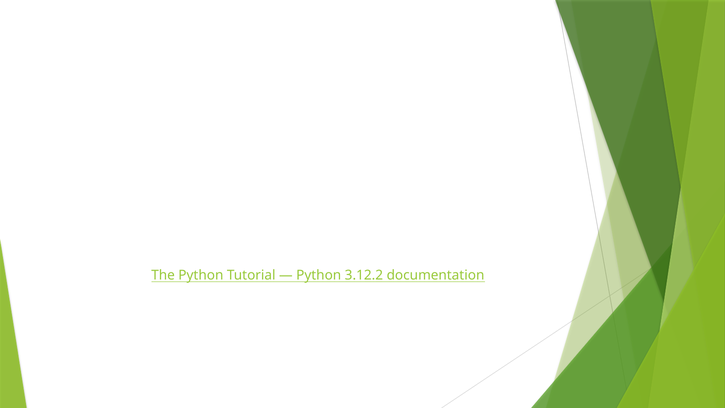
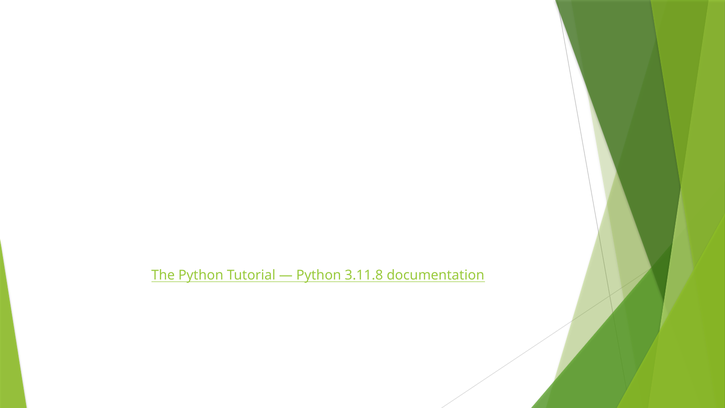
3.12.2: 3.12.2 -> 3.11.8 (364, 275)
